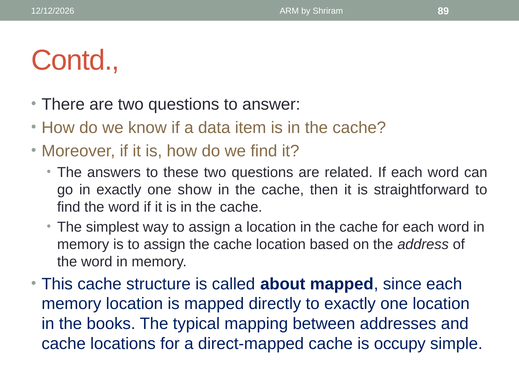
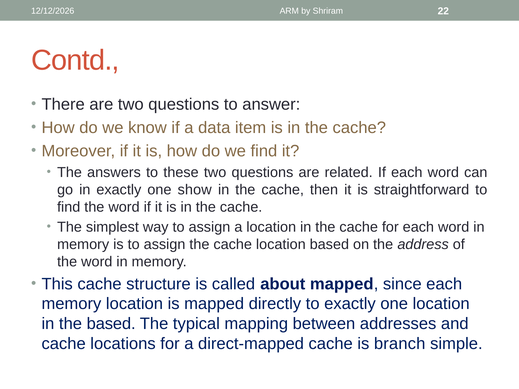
89: 89 -> 22 (443, 11)
the books: books -> based (111, 324)
occupy: occupy -> branch (400, 344)
